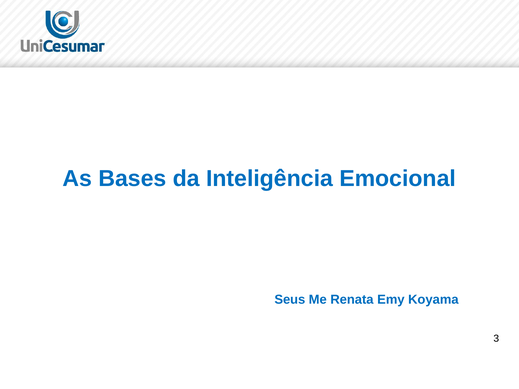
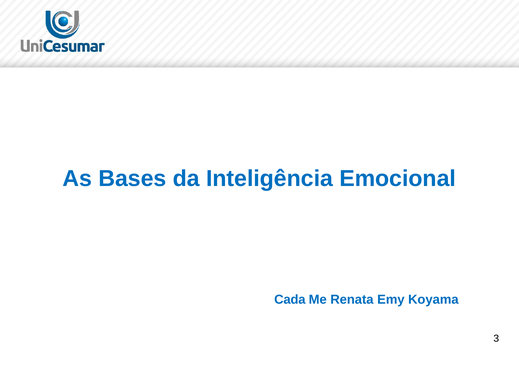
Seus: Seus -> Cada (290, 300)
